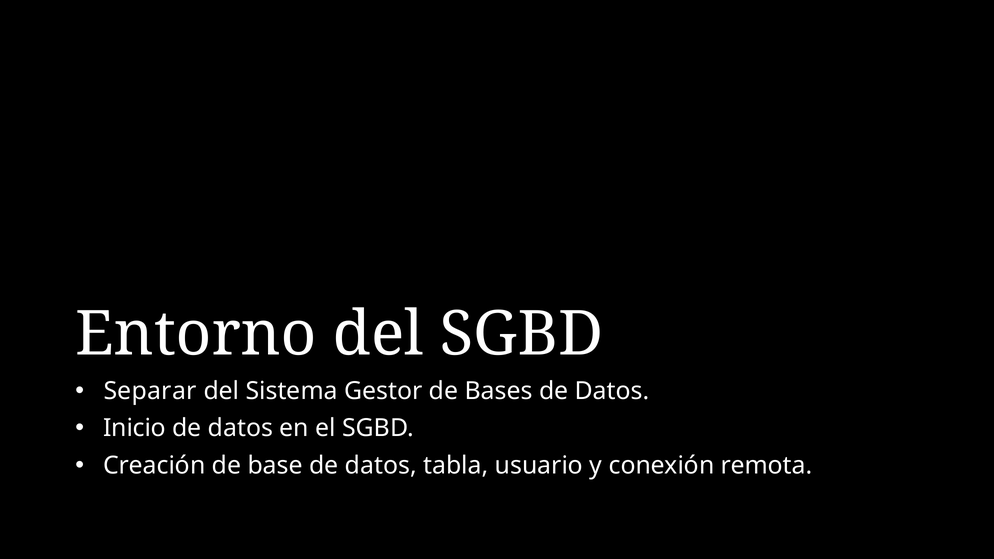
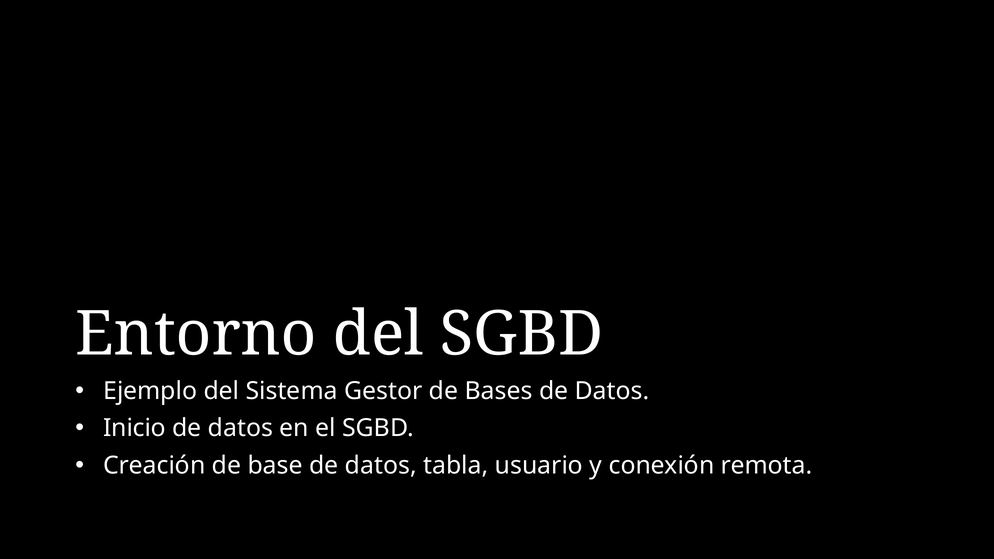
Separar: Separar -> Ejemplo (150, 391)
